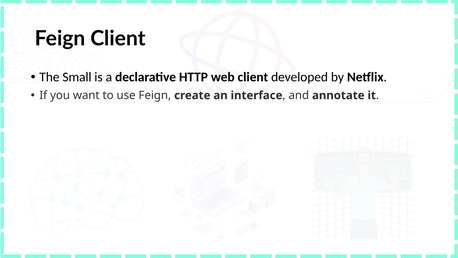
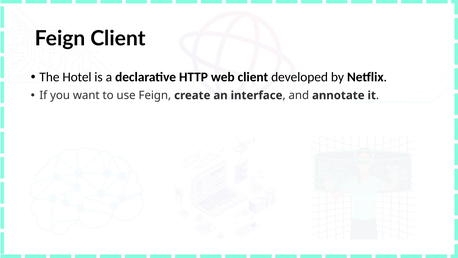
Small: Small -> Hotel (77, 77)
